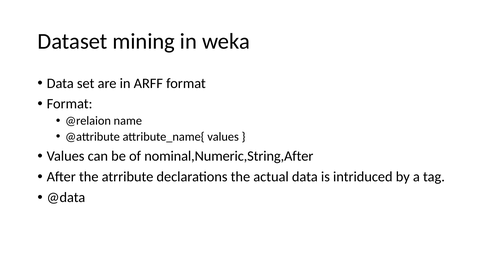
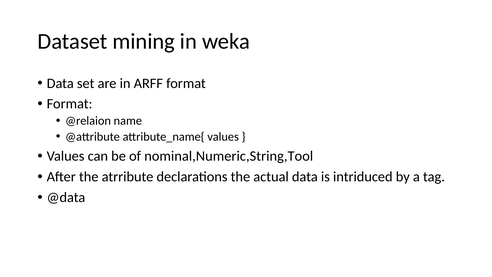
nominal,Numeric,String,After: nominal,Numeric,String,After -> nominal,Numeric,String,Tool (229, 156)
